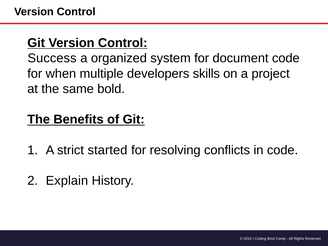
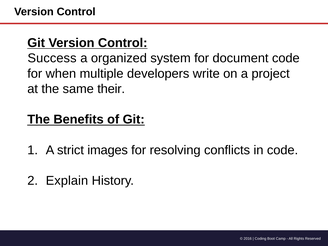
skills: skills -> write (206, 74)
bold: bold -> their (111, 89)
started: started -> images (108, 150)
